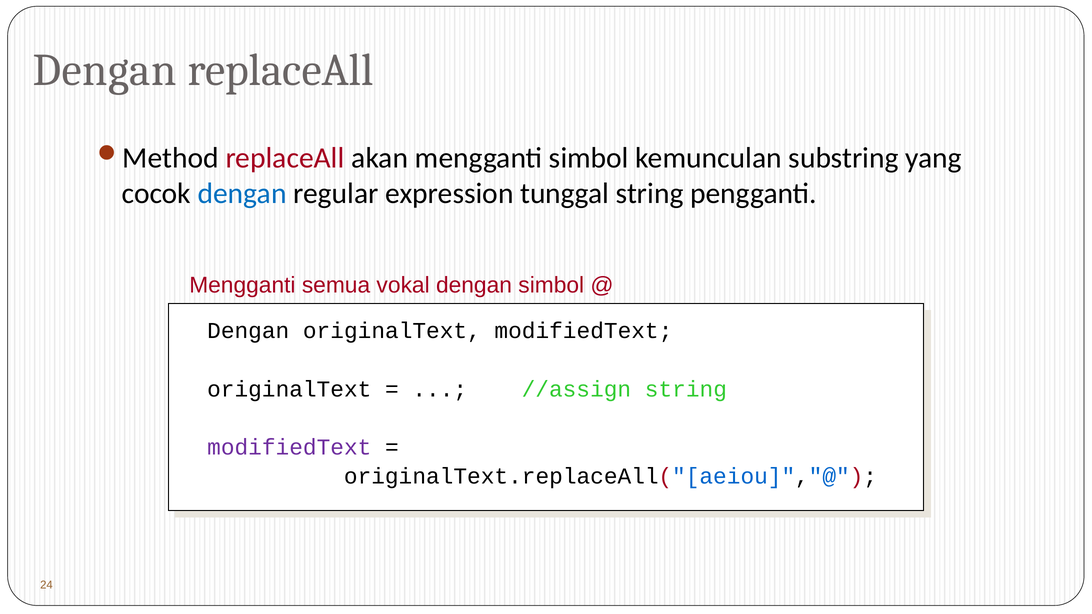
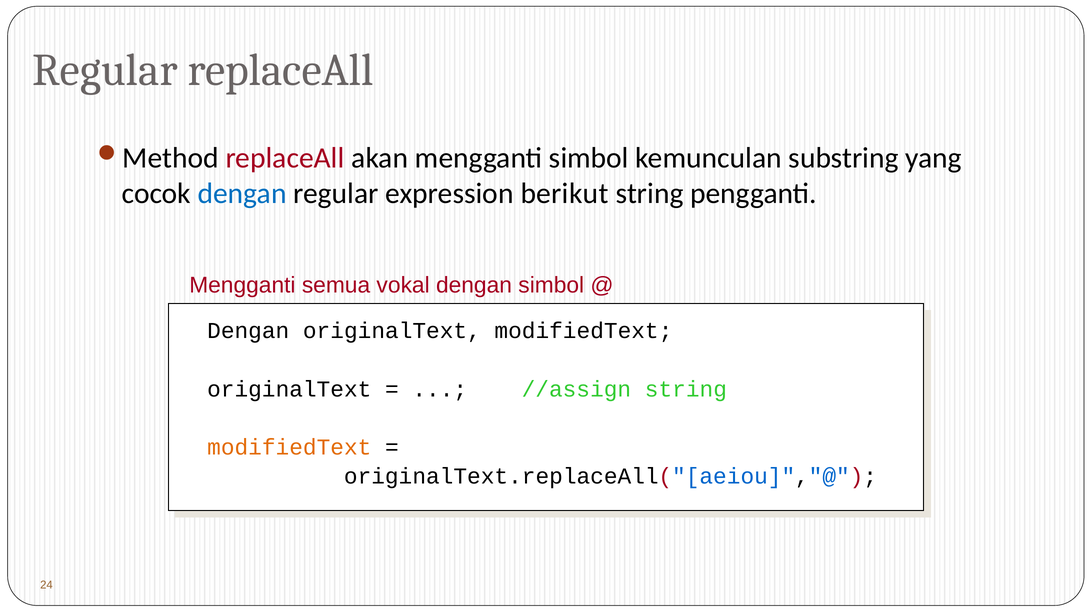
Dengan: Dengan -> Regular (105, 70)
tunggal: tunggal -> berikut (565, 193)
modifiedText colour: purple -> orange (289, 447)
